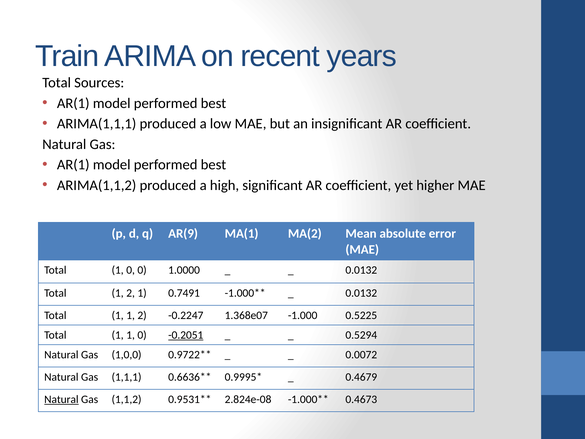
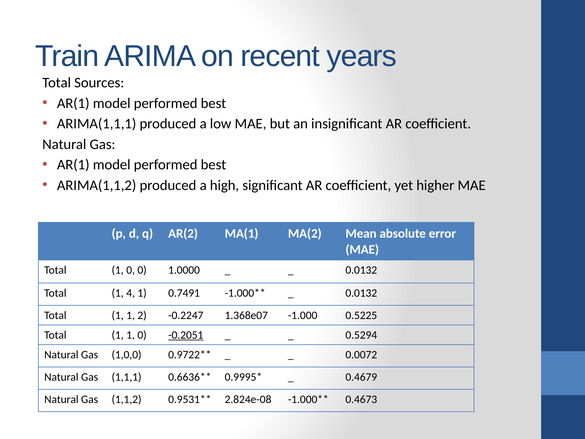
AR(9: AR(9 -> AR(2 (183, 233)
Total 1 2: 2 -> 4 (131, 293)
Natural underline: present -> none (61, 399)
